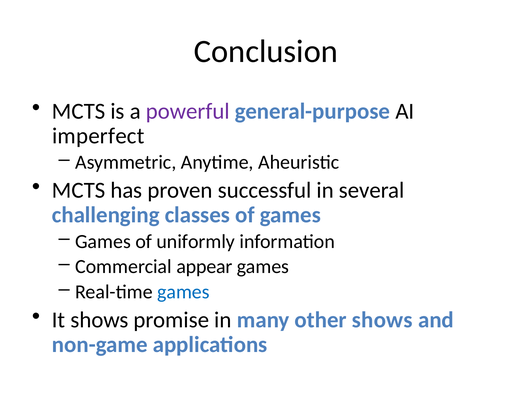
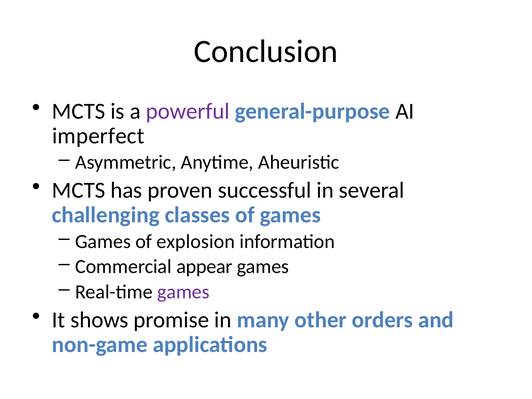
uniformly: uniformly -> explosion (196, 241)
games colour: blue -> purple (183, 292)
other shows: shows -> orders (382, 320)
